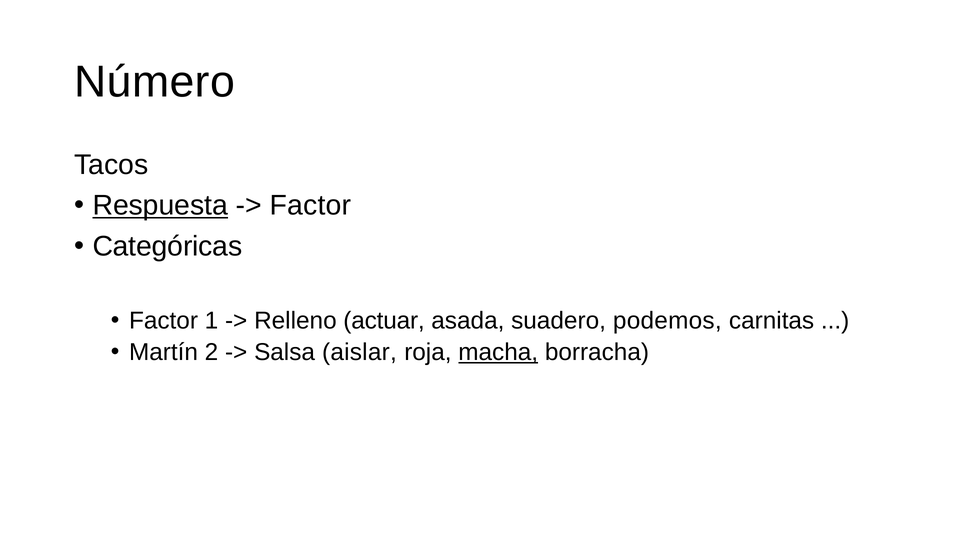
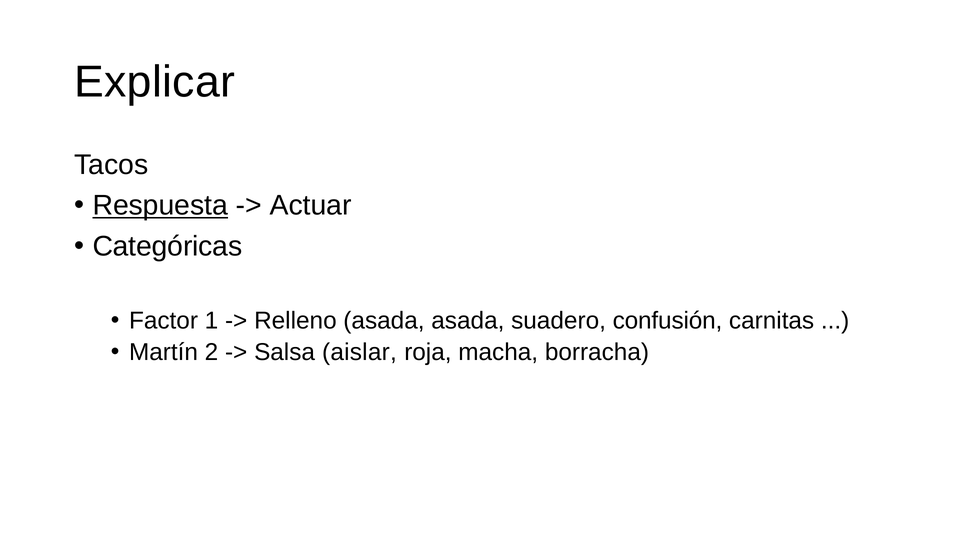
Número: Número -> Explicar (155, 82)
Factor: Factor -> Actuar (311, 206)
Relleno actuar: actuar -> asada (384, 321)
podemos: podemos -> confusión (668, 321)
macha underline: present -> none (498, 352)
